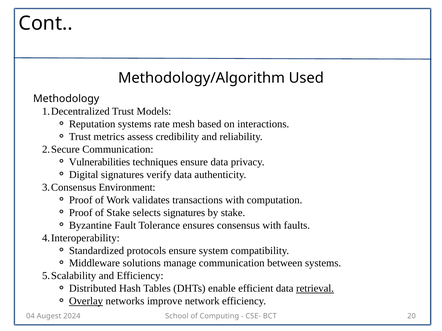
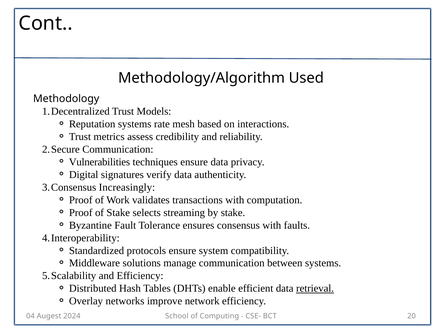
Environment: Environment -> Increasingly (127, 188)
selects signatures: signatures -> streaming (184, 213)
Overlay underline: present -> none (86, 302)
